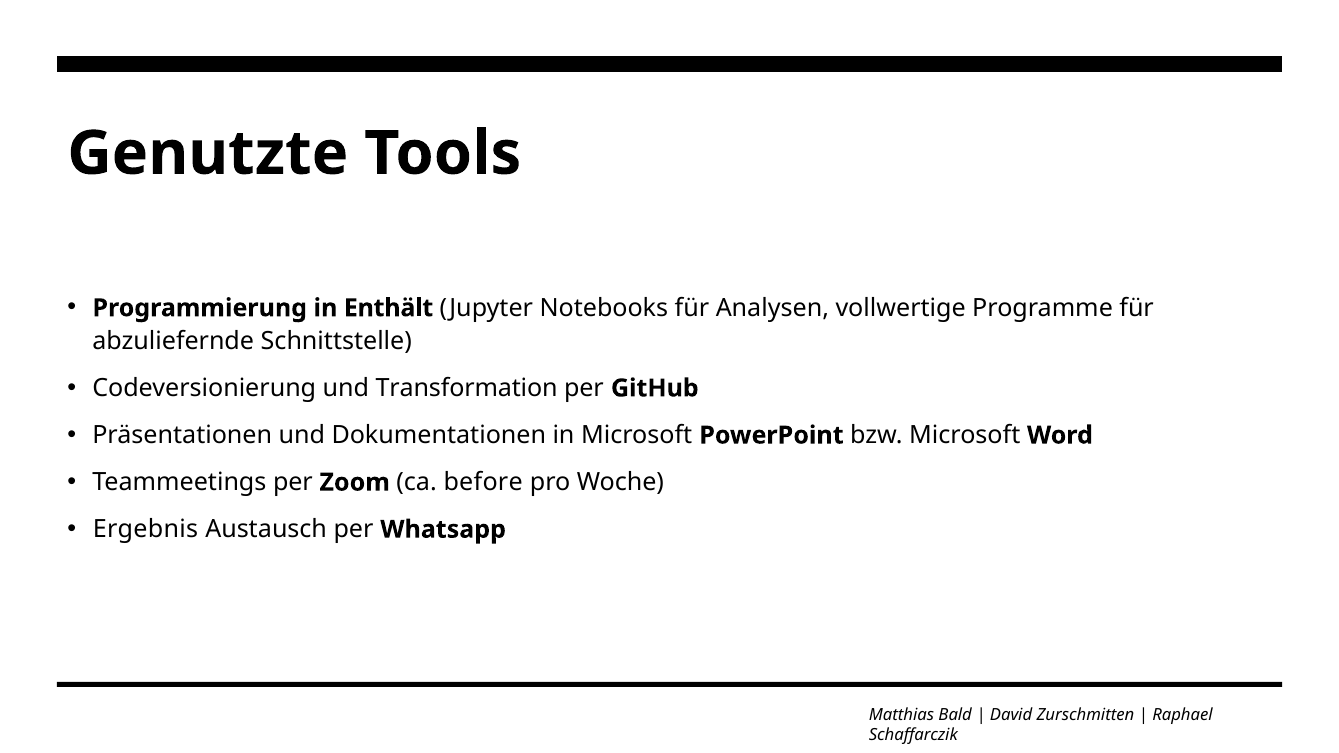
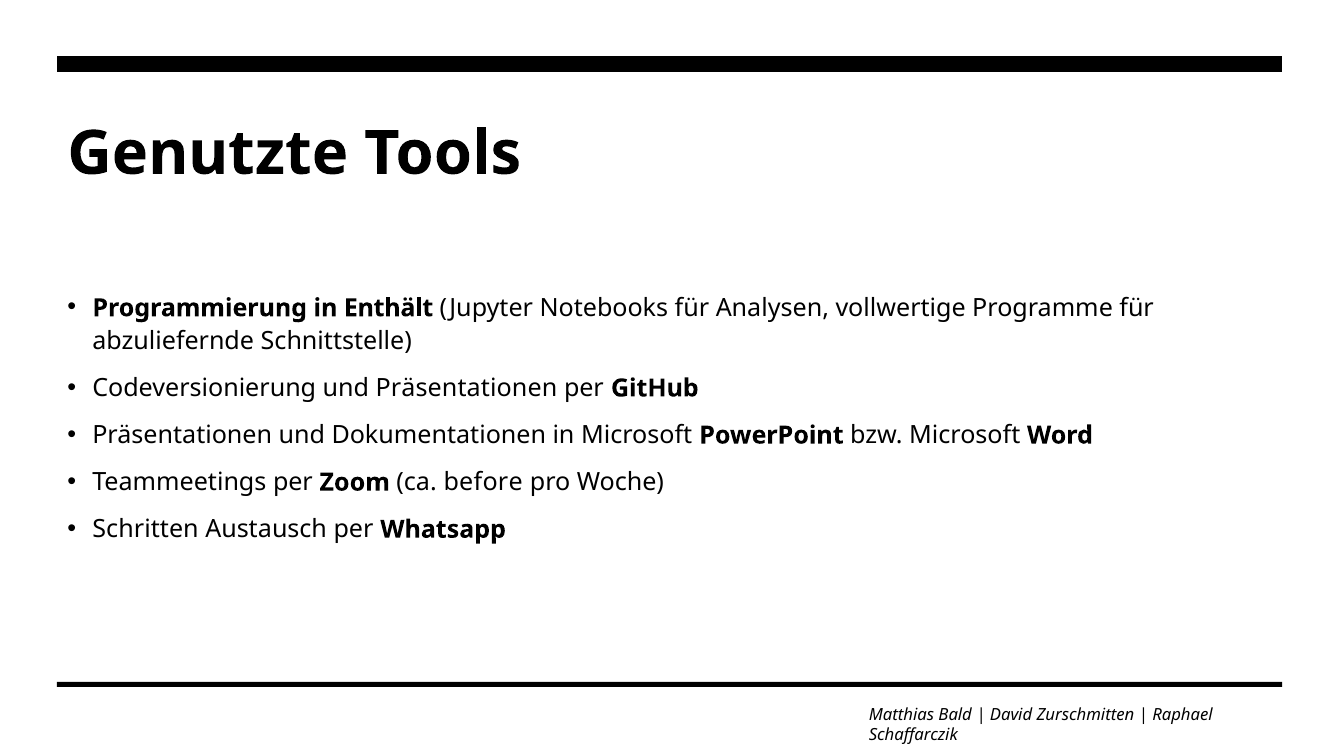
und Transformation: Transformation -> Präsentationen (466, 388)
Ergebnis: Ergebnis -> Schritten (146, 530)
